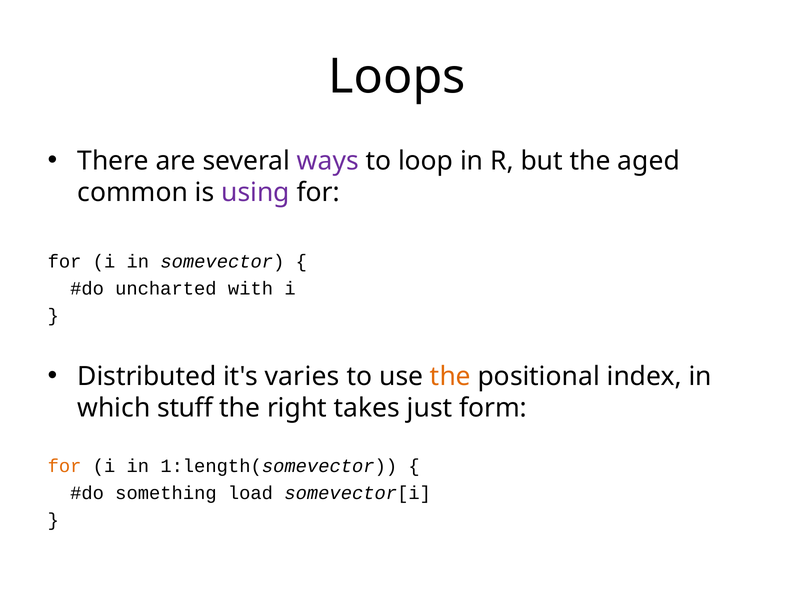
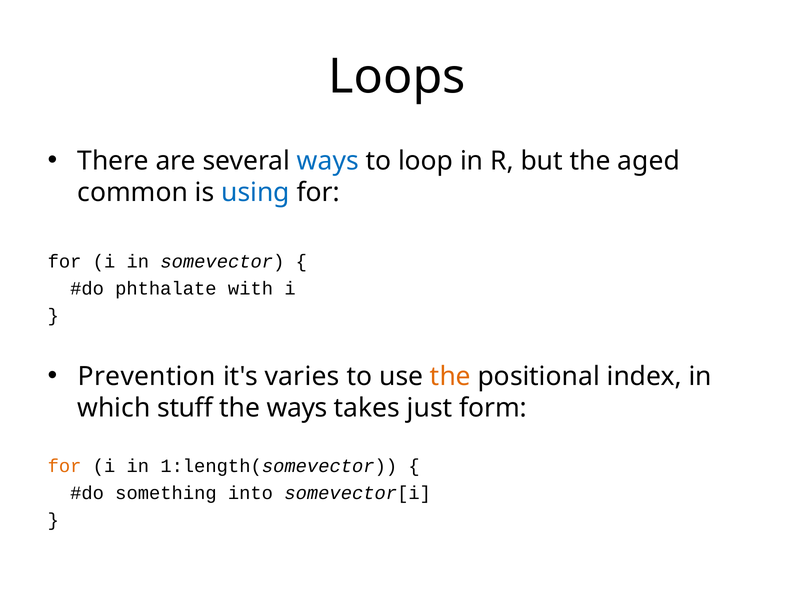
ways colour: purple -> blue (328, 161)
using colour: purple -> blue (255, 192)
uncharted: uncharted -> phthalate (166, 288)
Distributed: Distributed -> Prevention (147, 376)
the right: right -> ways (297, 408)
load: load -> into (250, 493)
